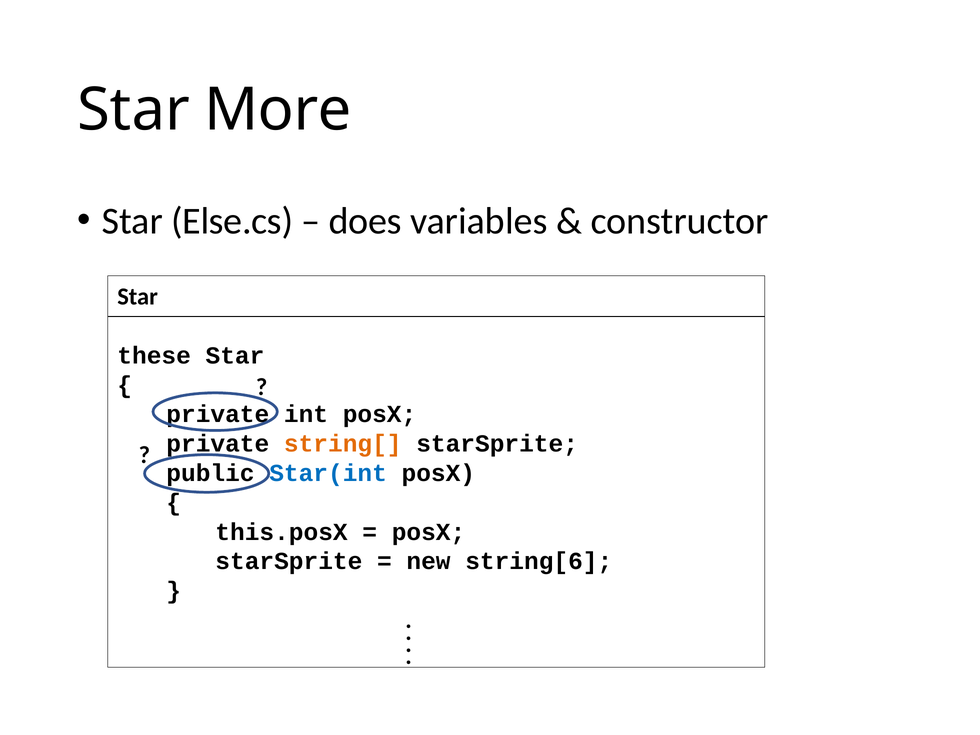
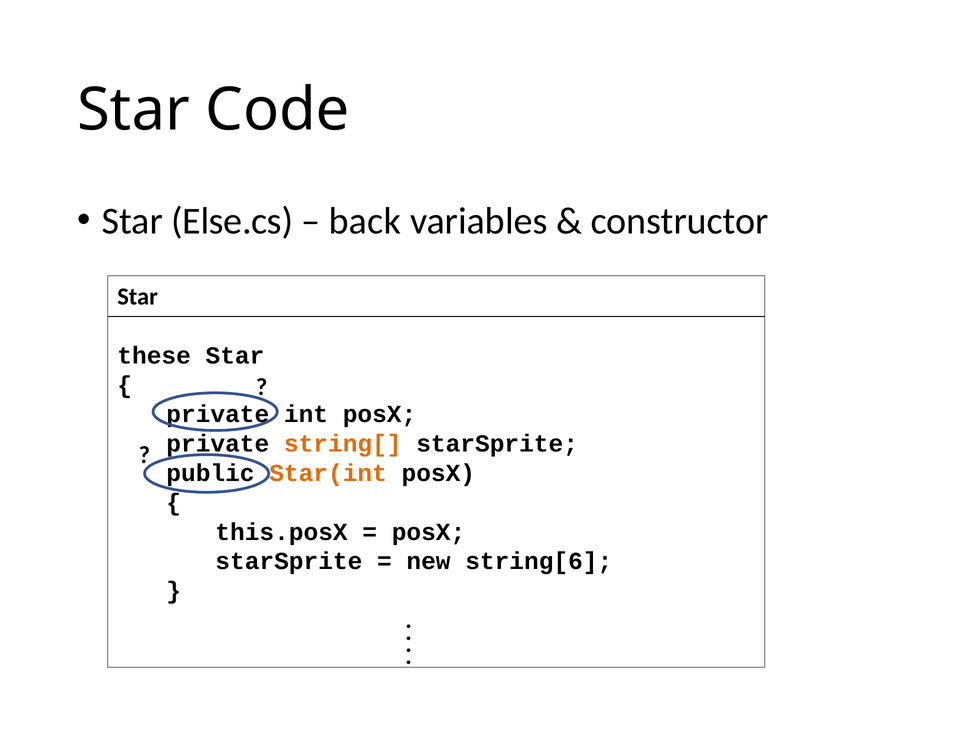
More: More -> Code (278, 110)
does: does -> back (365, 221)
Star(int colour: blue -> orange (328, 473)
